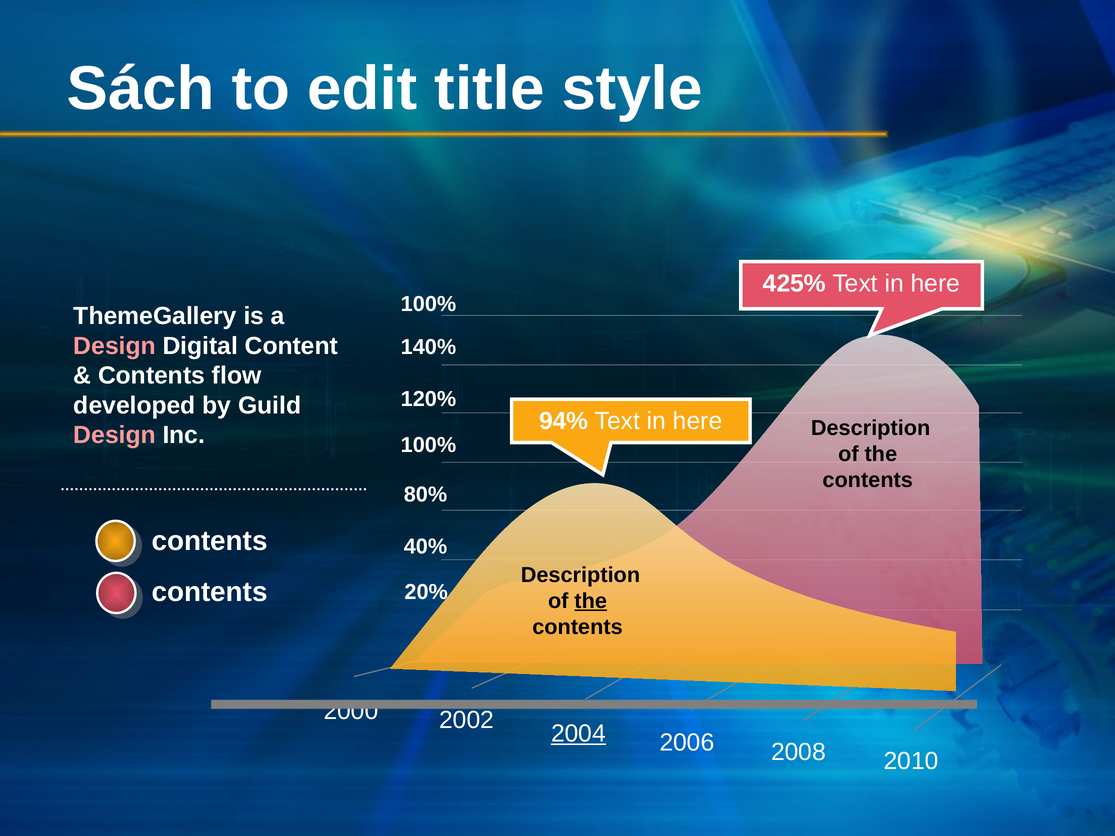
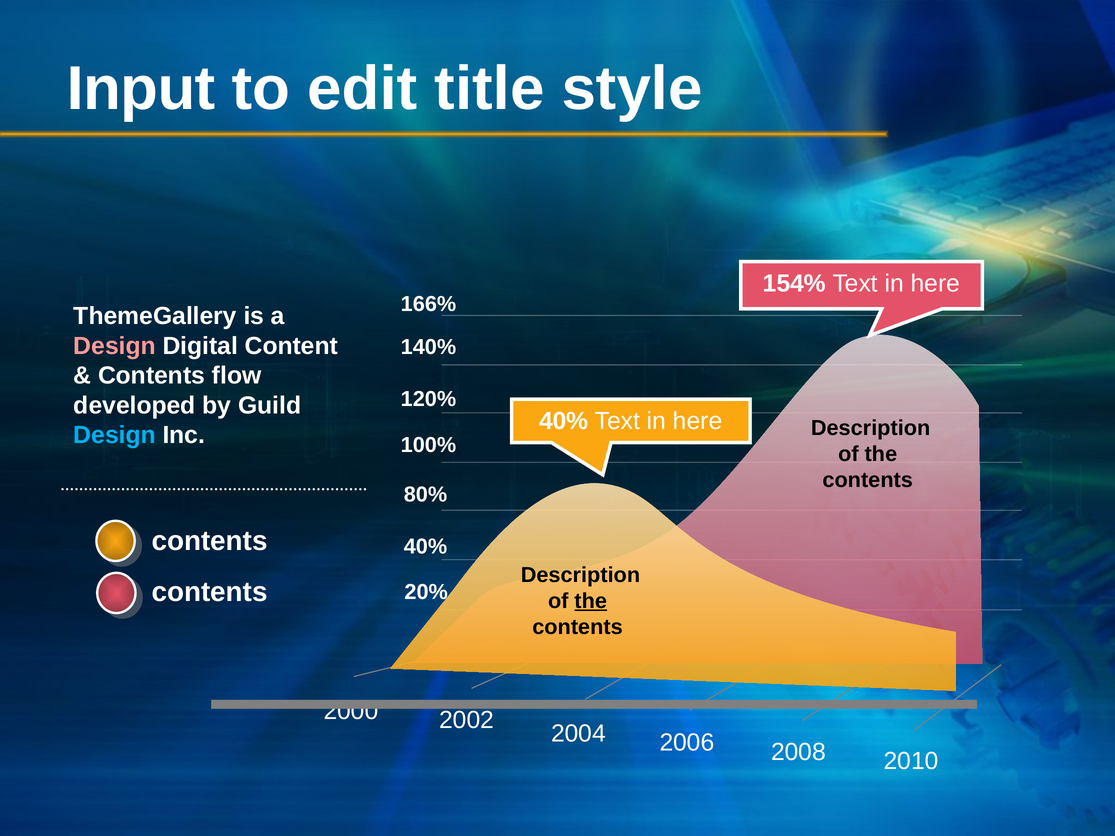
Sách: Sách -> Input (141, 89)
425%: 425% -> 154% (794, 284)
100%: 100% -> 166% (428, 304)
94%: 94% -> 40% (564, 421)
Design colour: pink -> light blue (115, 435)
2004 underline: present -> none (579, 734)
